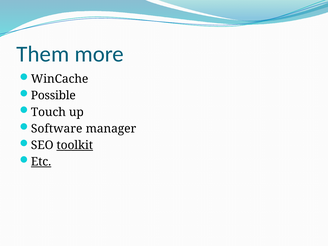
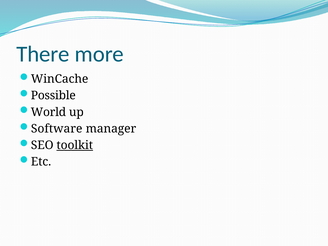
Them: Them -> There (43, 54)
Touch: Touch -> World (48, 112)
Etc underline: present -> none (41, 162)
